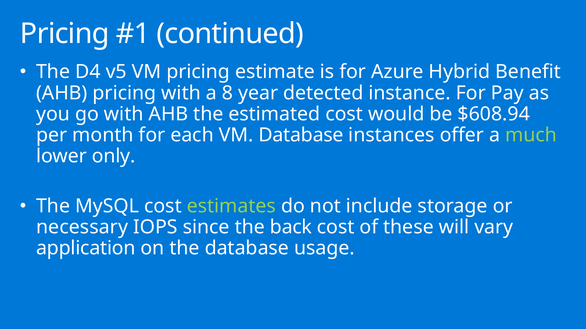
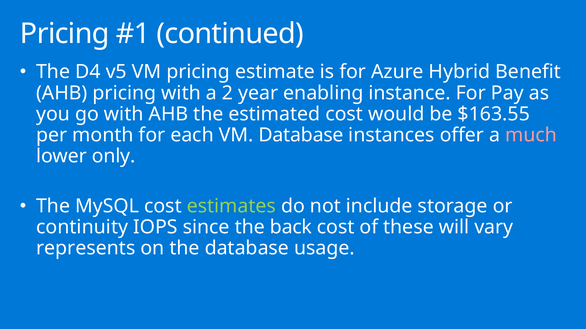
8: 8 -> 2 (228, 93)
detected: detected -> enabling (323, 93)
$608.94: $608.94 -> $163.55 (494, 114)
much colour: light green -> pink (531, 135)
necessary: necessary -> continuity (82, 228)
application: application -> represents (86, 249)
